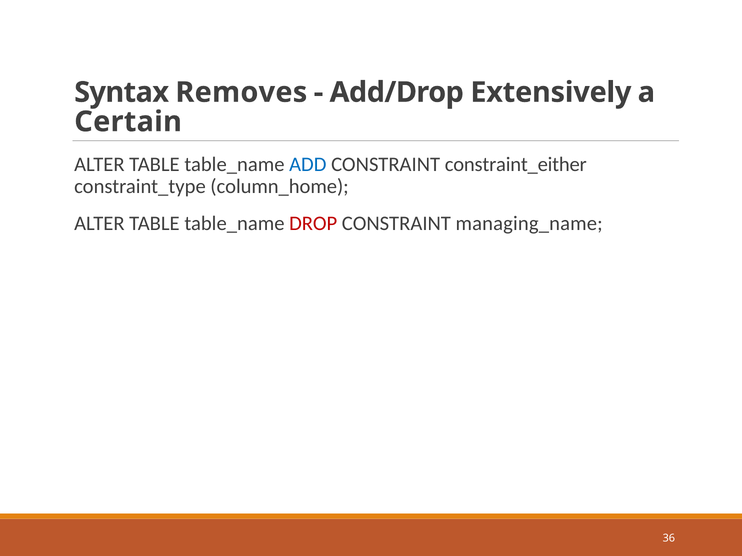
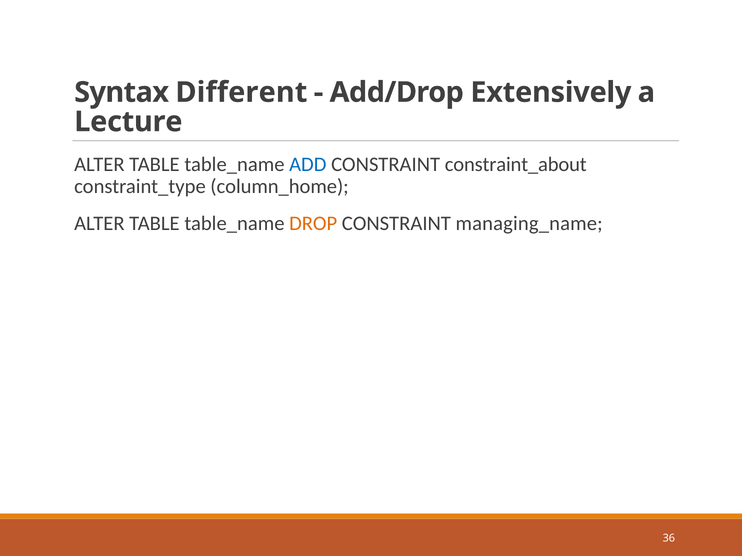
Removes: Removes -> Different (241, 92)
Certain: Certain -> Lecture (128, 122)
constraint_either: constraint_either -> constraint_about (516, 164)
DROP colour: red -> orange (313, 223)
